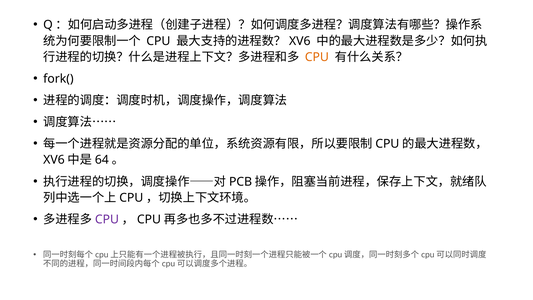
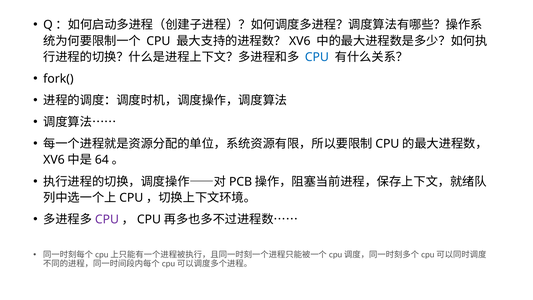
CPU colour: orange -> blue (317, 57)
